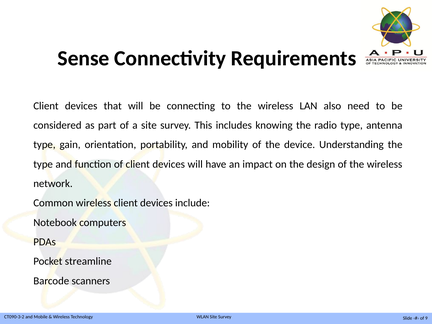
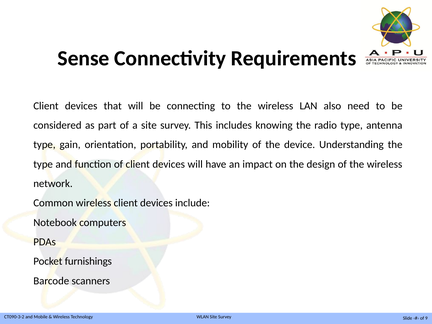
streamline: streamline -> furnishings (88, 261)
